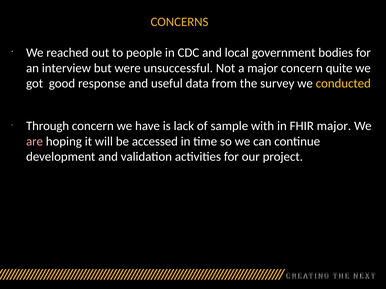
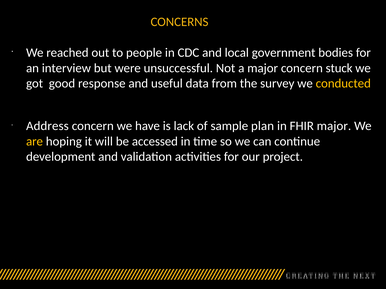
quite: quite -> stuck (339, 68)
Through: Through -> Address (47, 126)
with: with -> plan (263, 126)
are colour: pink -> yellow (35, 142)
